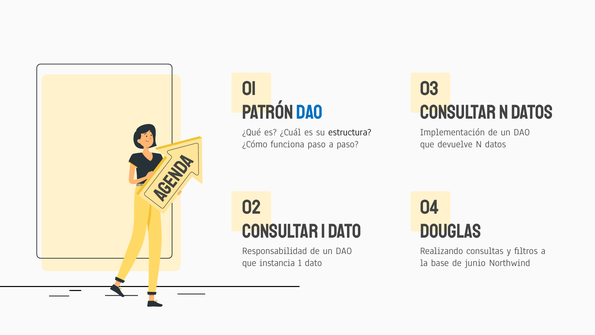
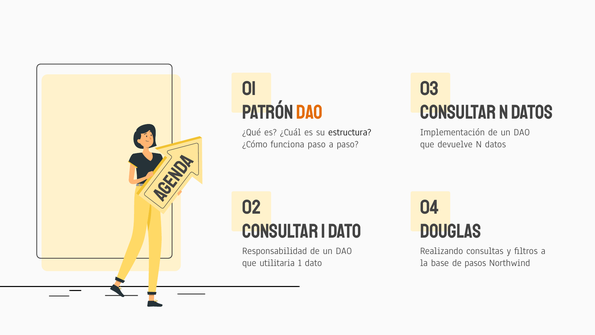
DAO colour: blue -> orange (309, 112)
instancia: instancia -> utilitaria (277, 263)
junio: junio -> pasos (475, 263)
